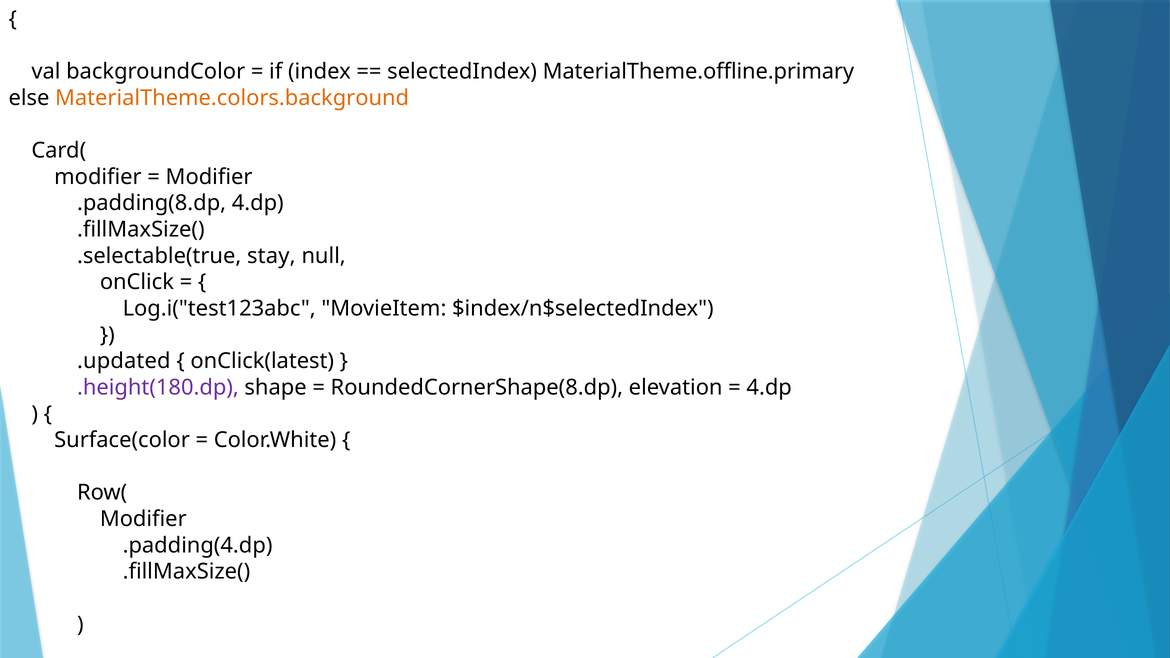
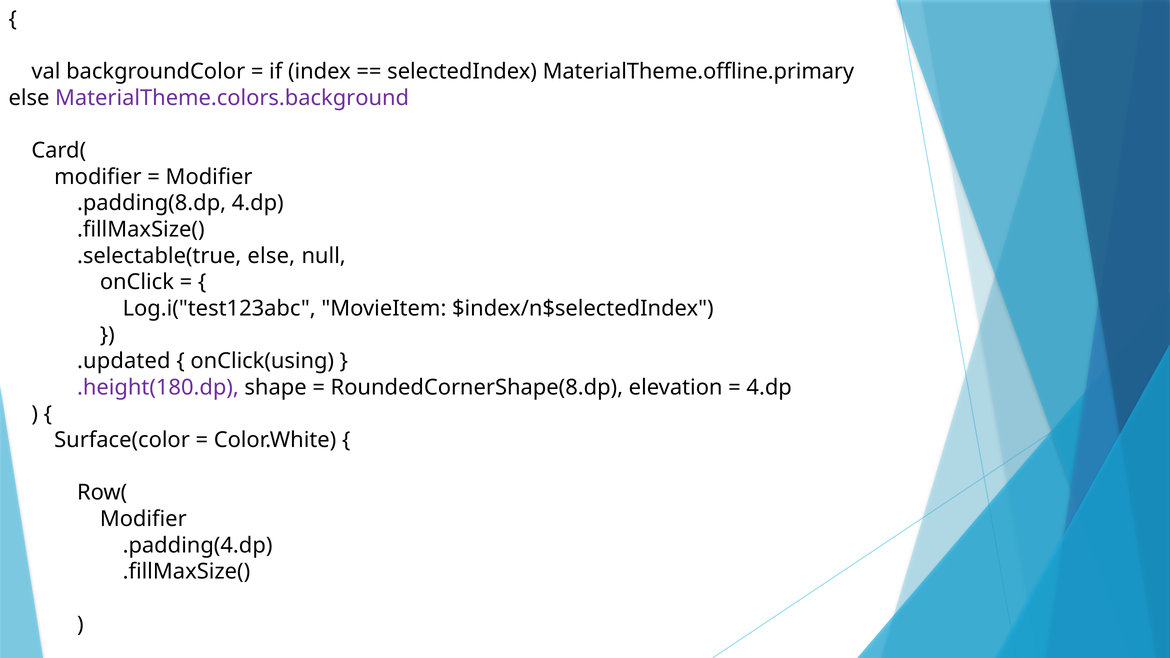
MaterialTheme.colors.background colour: orange -> purple (232, 98)
.selectable(true stay: stay -> else (271, 256)
onClick(latest: onClick(latest -> onClick(using (262, 361)
